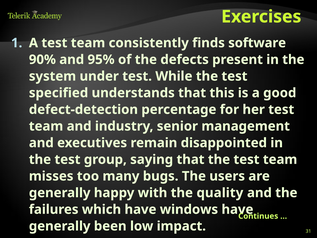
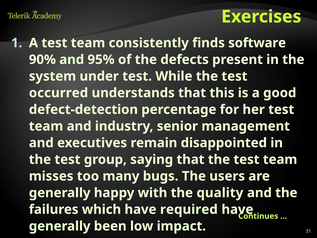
specified: specified -> occurred (59, 93)
windows: windows -> required (189, 209)
